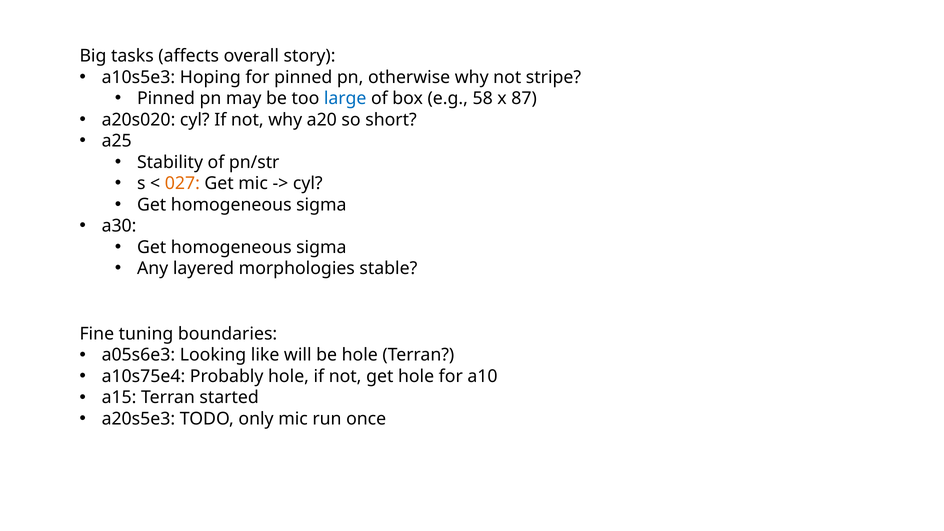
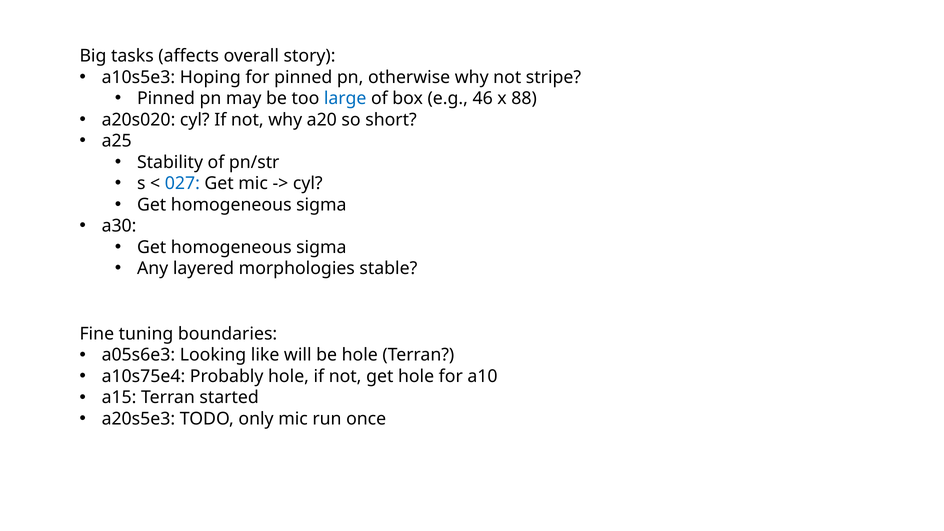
58: 58 -> 46 (483, 99)
87: 87 -> 88 (524, 99)
027 colour: orange -> blue (182, 184)
